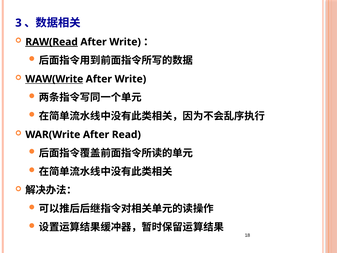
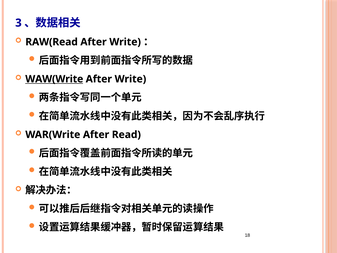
RAW(Read underline: present -> none (52, 42)
